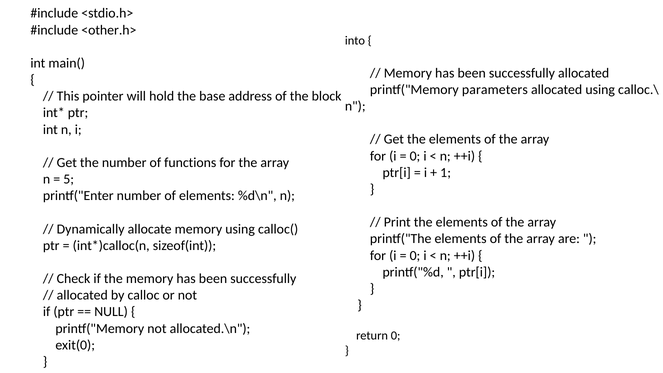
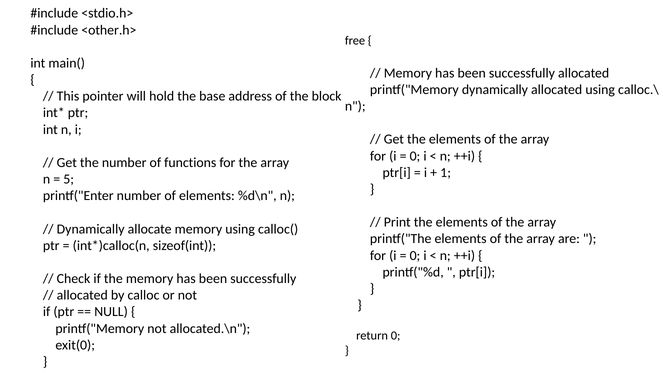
into: into -> free (355, 41)
printf("Memory parameters: parameters -> dynamically (495, 90)
